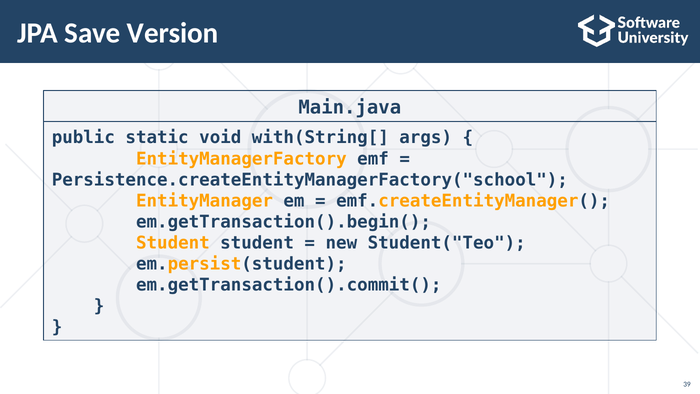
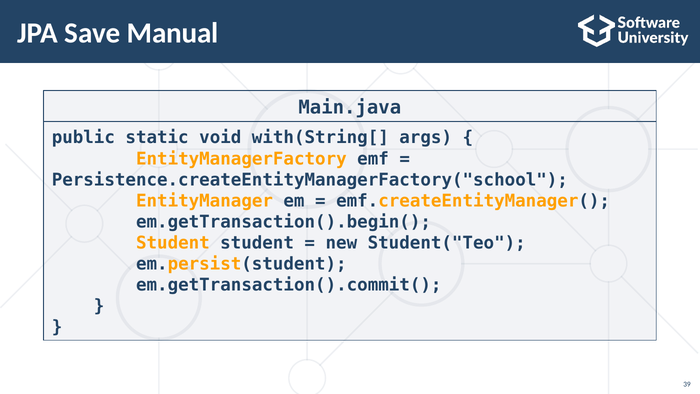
Version: Version -> Manual (173, 33)
